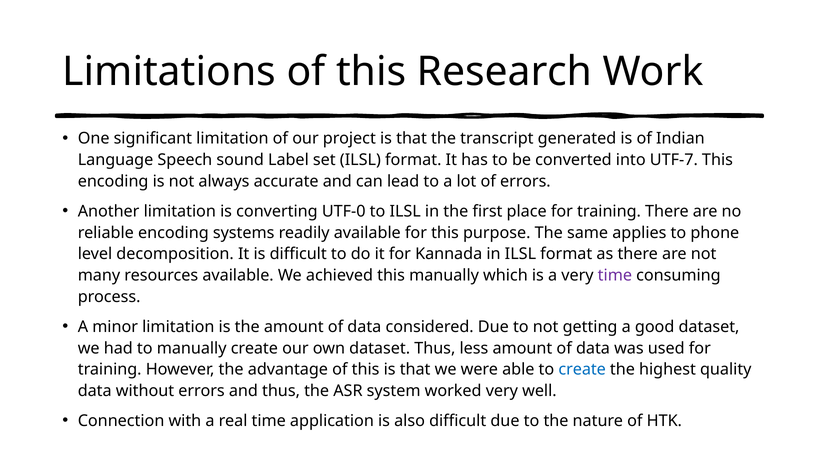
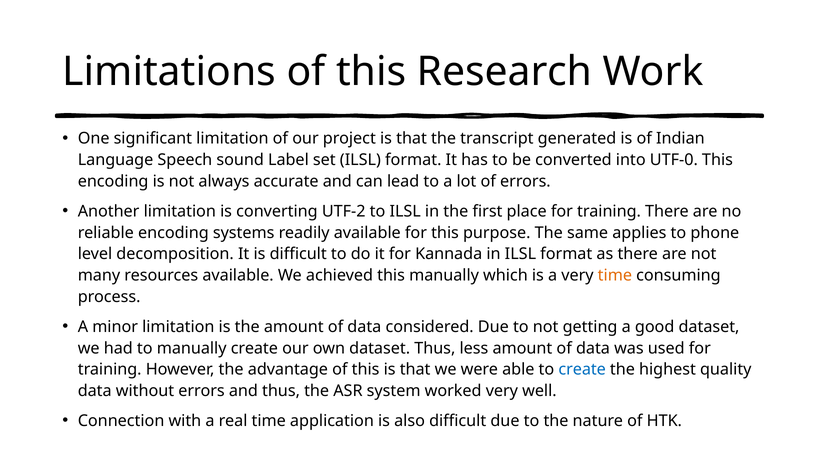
UTF-7: UTF-7 -> UTF-0 (674, 160)
UTF-0: UTF-0 -> UTF-2 (344, 211)
time colour: purple -> orange (615, 275)
